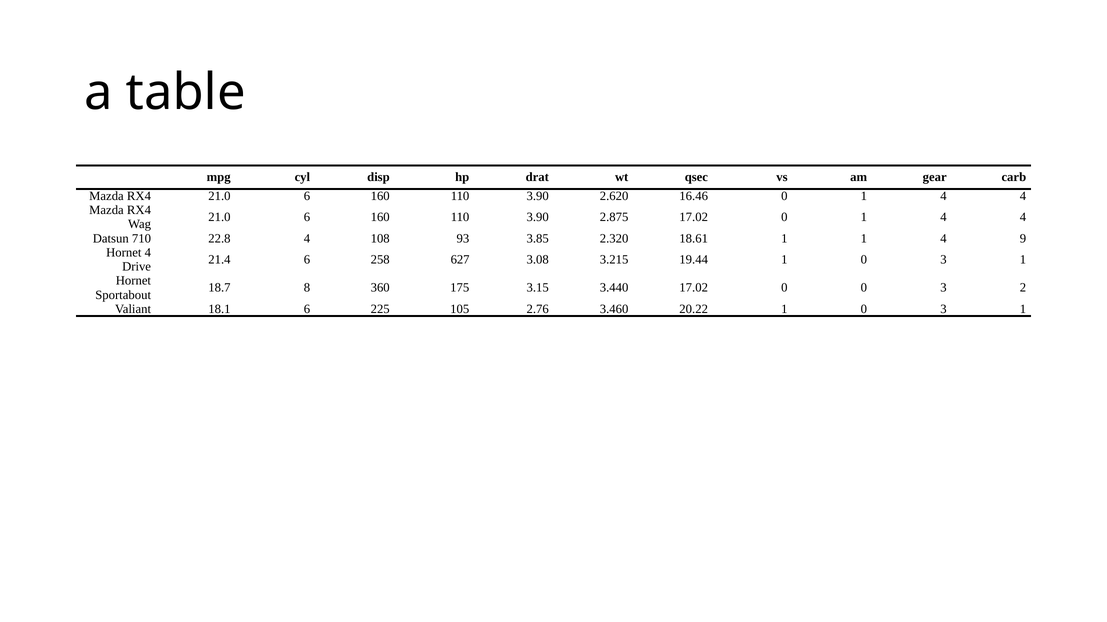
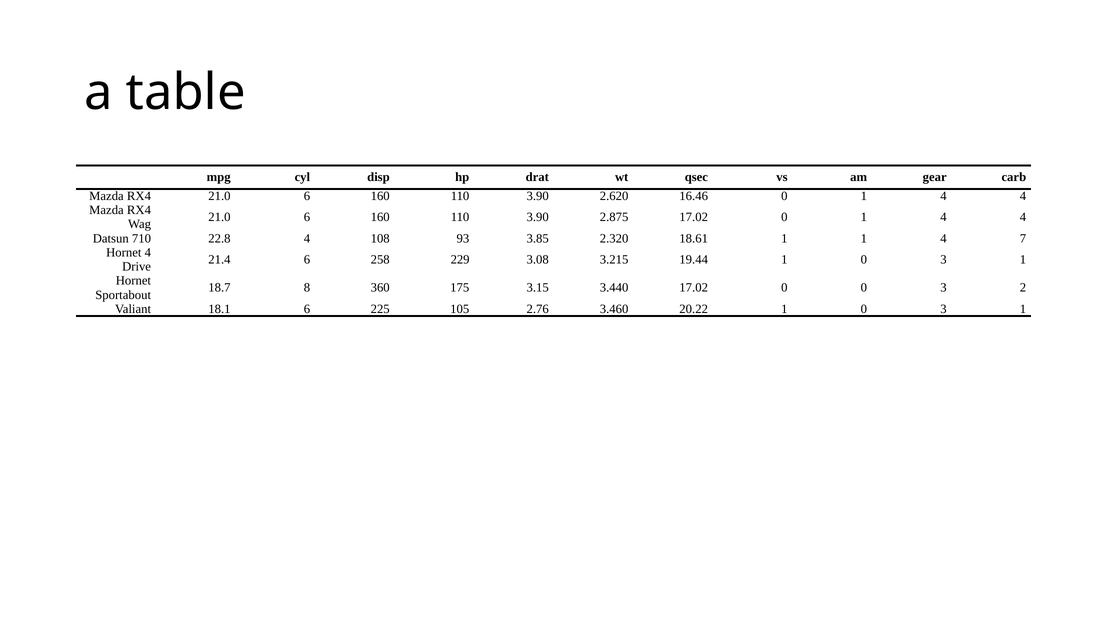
9: 9 -> 7 (1023, 239)
627: 627 -> 229 (460, 260)
